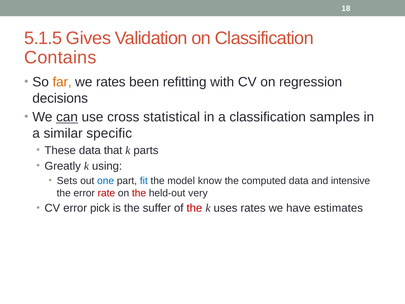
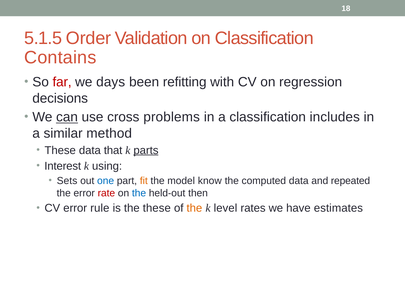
Gives: Gives -> Order (89, 38)
far colour: orange -> red (62, 82)
we rates: rates -> days (111, 82)
statistical: statistical -> problems (172, 117)
samples: samples -> includes (335, 117)
specific: specific -> method (109, 133)
parts underline: none -> present (146, 150)
Greatly: Greatly -> Interest (63, 166)
fit colour: blue -> orange (144, 181)
intensive: intensive -> repeated (350, 181)
the colour: red -> blue (139, 193)
very: very -> then (198, 193)
pick: pick -> rule (100, 208)
the suffer: suffer -> these (157, 208)
the colour: red -> orange (194, 208)
uses: uses -> level (225, 208)
